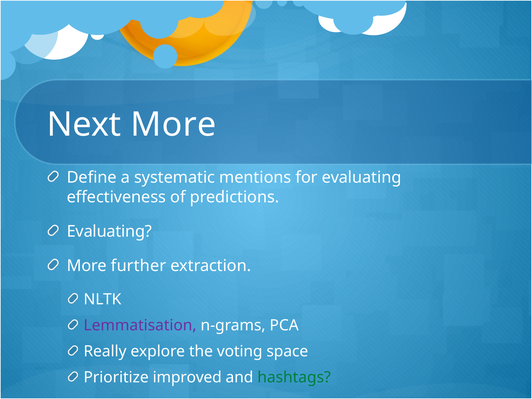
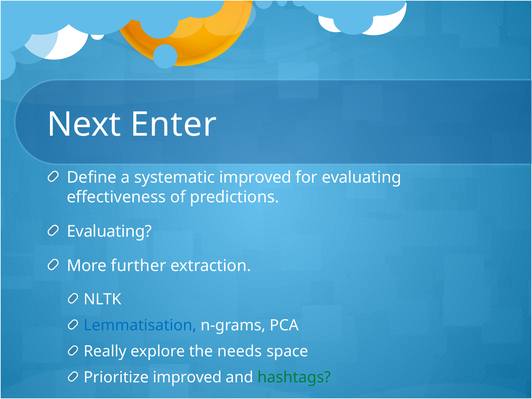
Next More: More -> Enter (173, 125)
systematic mentions: mentions -> improved (255, 178)
Lemmatisation colour: purple -> blue (140, 325)
voting: voting -> needs (240, 351)
